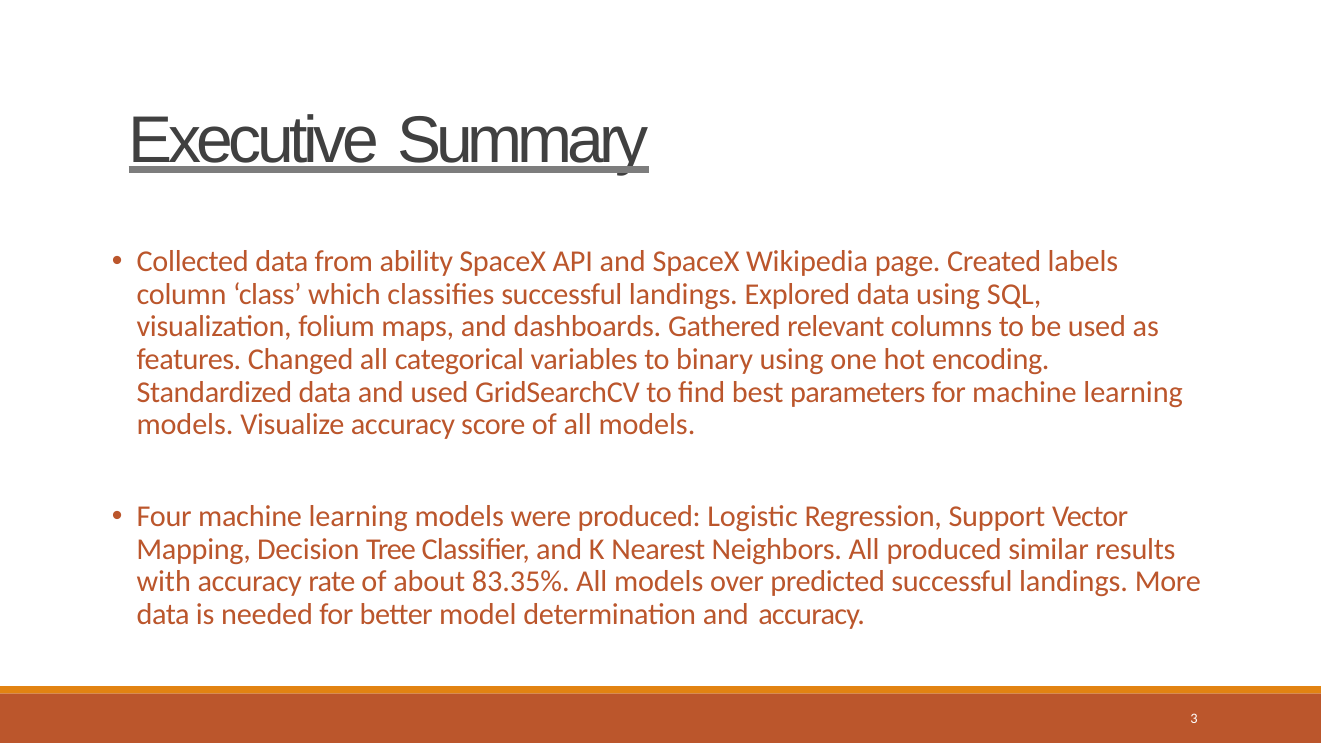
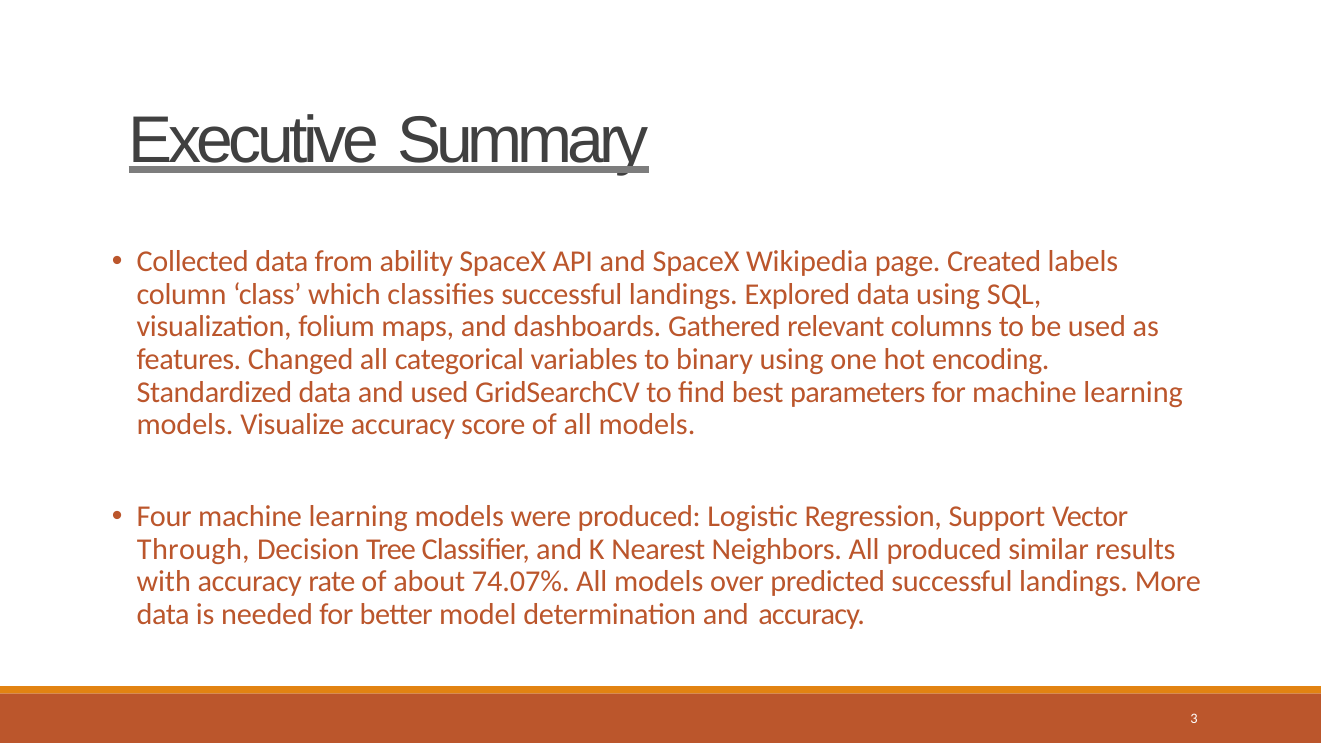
Mapping: Mapping -> Through (193, 549)
83.35%: 83.35% -> 74.07% (521, 582)
